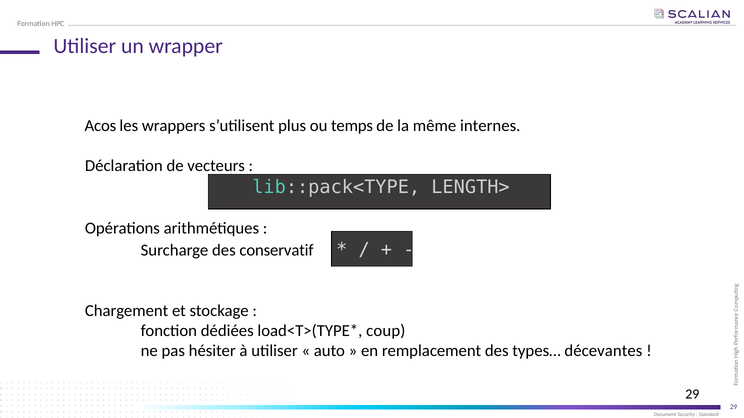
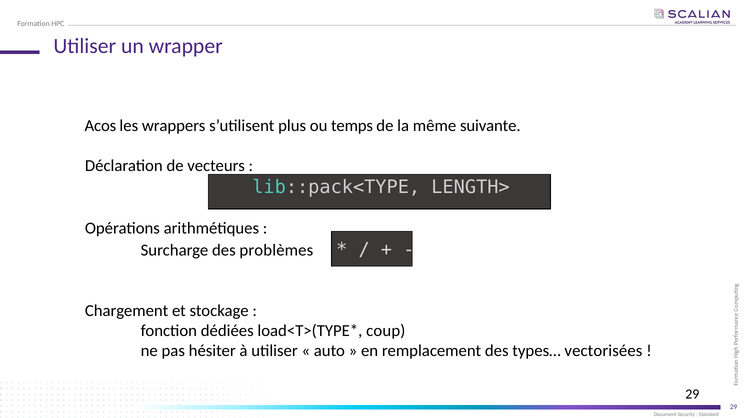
internes: internes -> suivante (490, 126)
conservatif: conservatif -> problèmes (276, 251)
décevantes: décevantes -> vectorisées (603, 351)
